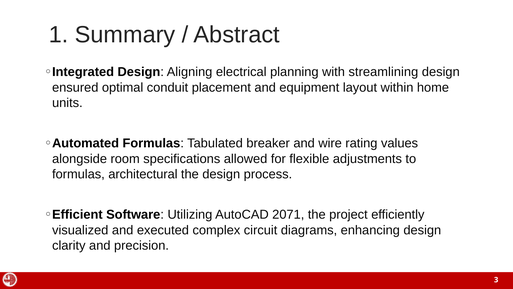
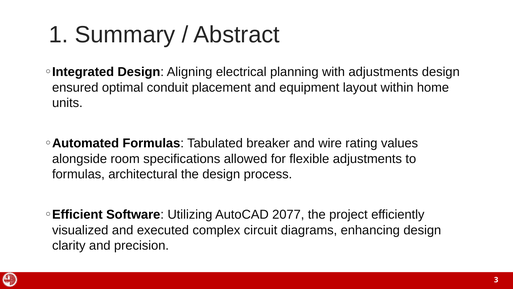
with streamlining: streamlining -> adjustments (383, 72)
2071: 2071 -> 2077 (288, 214)
